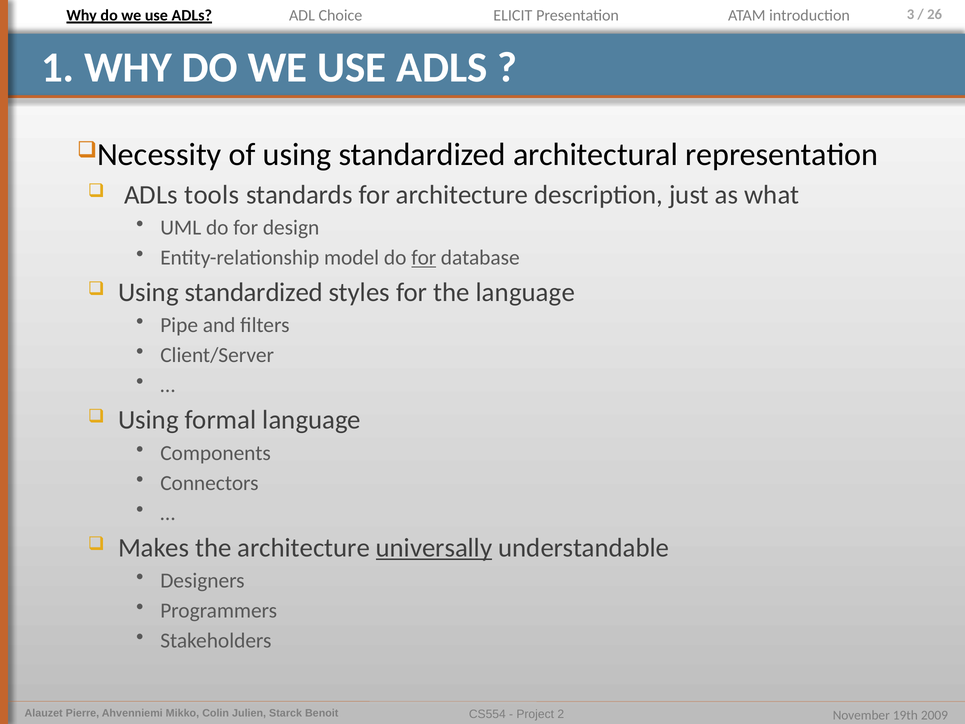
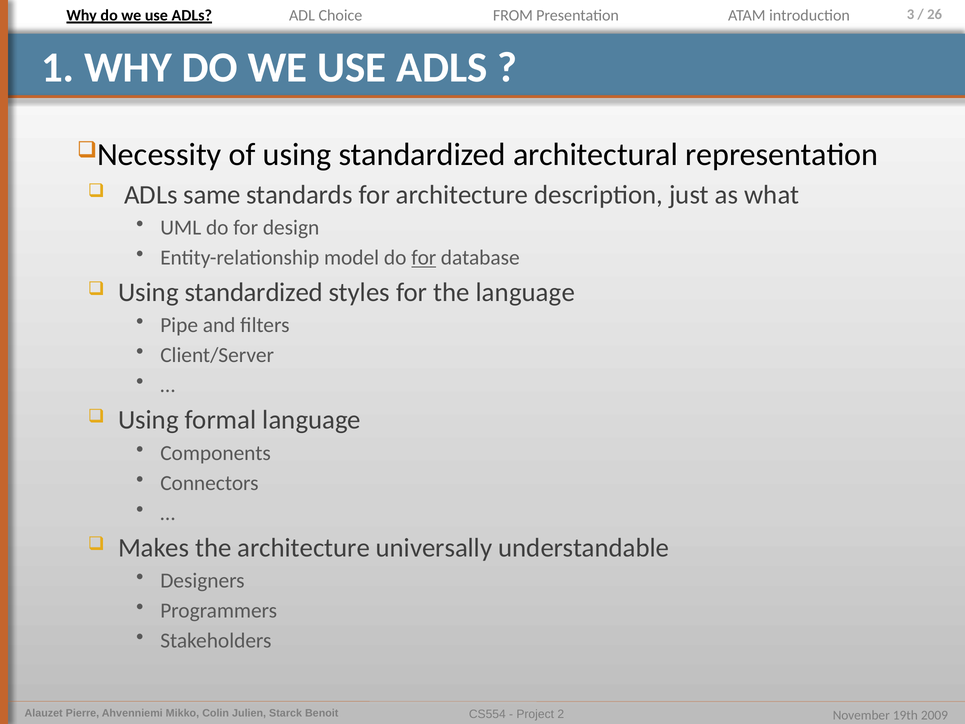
ELICIT: ELICIT -> FROM (513, 15)
tools: tools -> same (212, 195)
universally underline: present -> none (434, 548)
